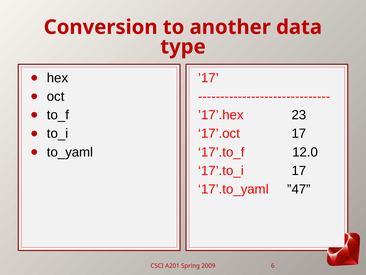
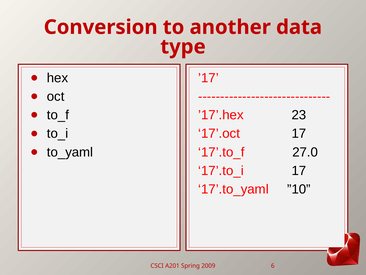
12.0: 12.0 -> 27.0 (305, 152)
”47: ”47 -> ”10 (299, 189)
